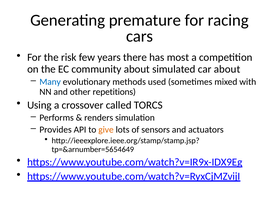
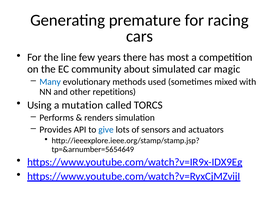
risk: risk -> line (69, 57)
car about: about -> magic (227, 69)
crossover: crossover -> mutation (82, 105)
give colour: orange -> blue (106, 130)
